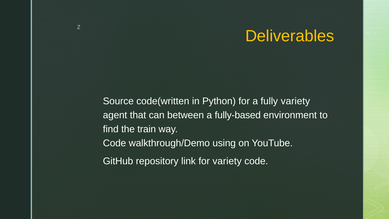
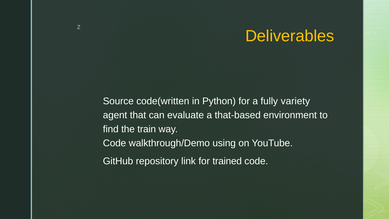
between: between -> evaluate (186, 115)
fully-based: fully-based -> that-based (238, 115)
for variety: variety -> trained (227, 161)
